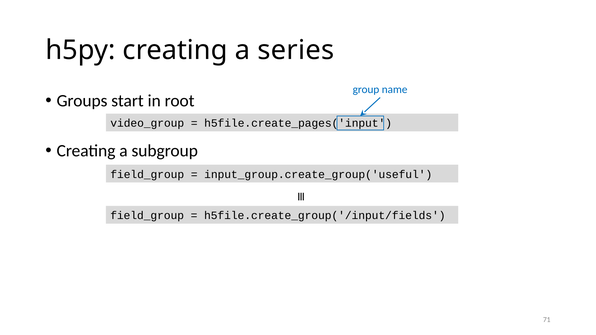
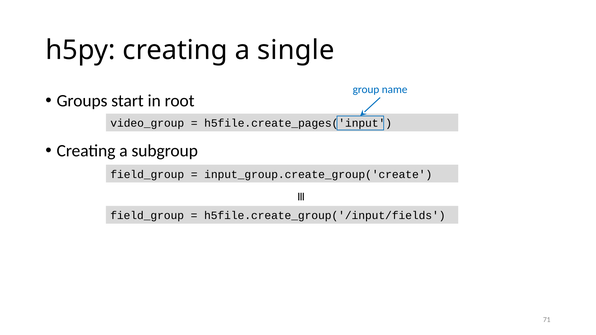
series: series -> single (296, 50)
input_group.create_group('useful: input_group.create_group('useful -> input_group.create_group('create (318, 174)
